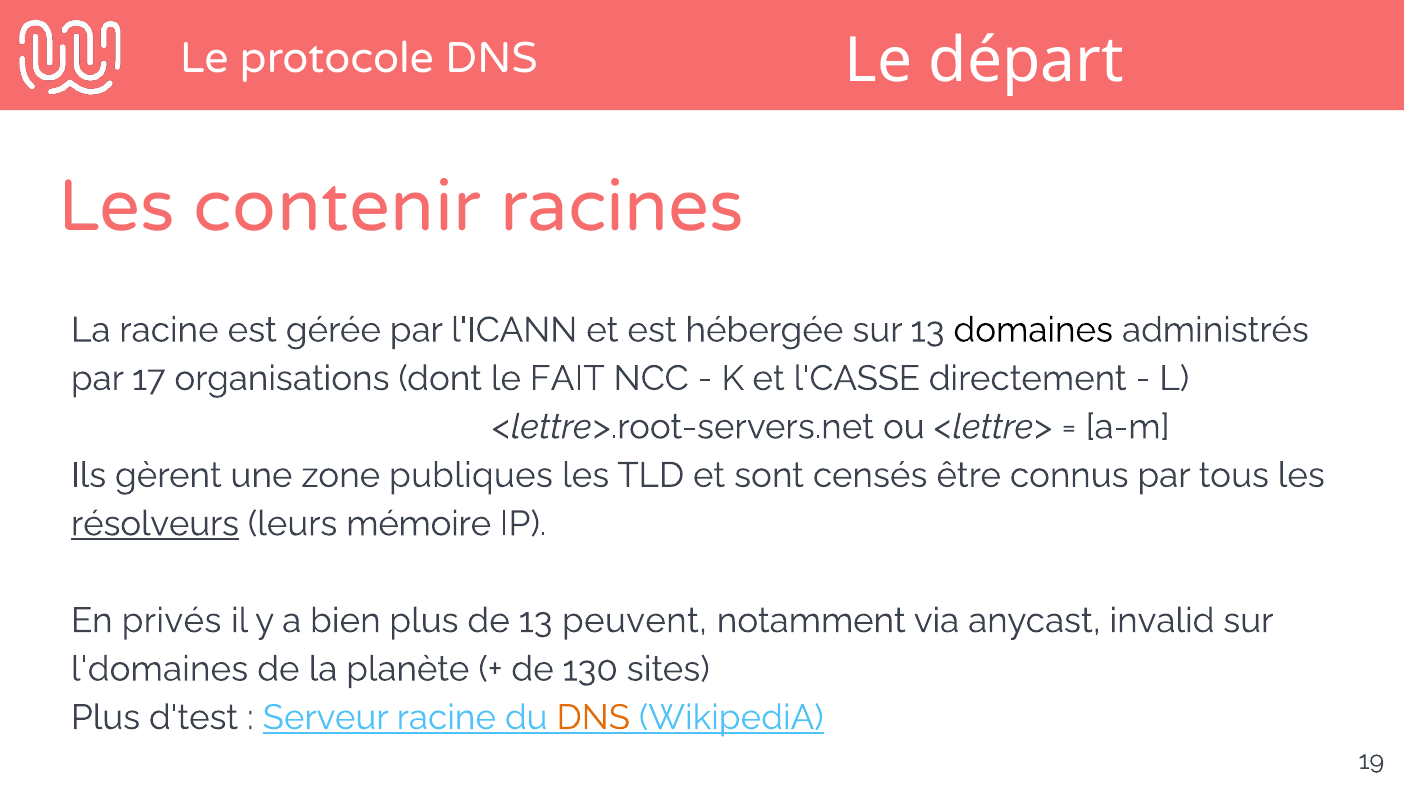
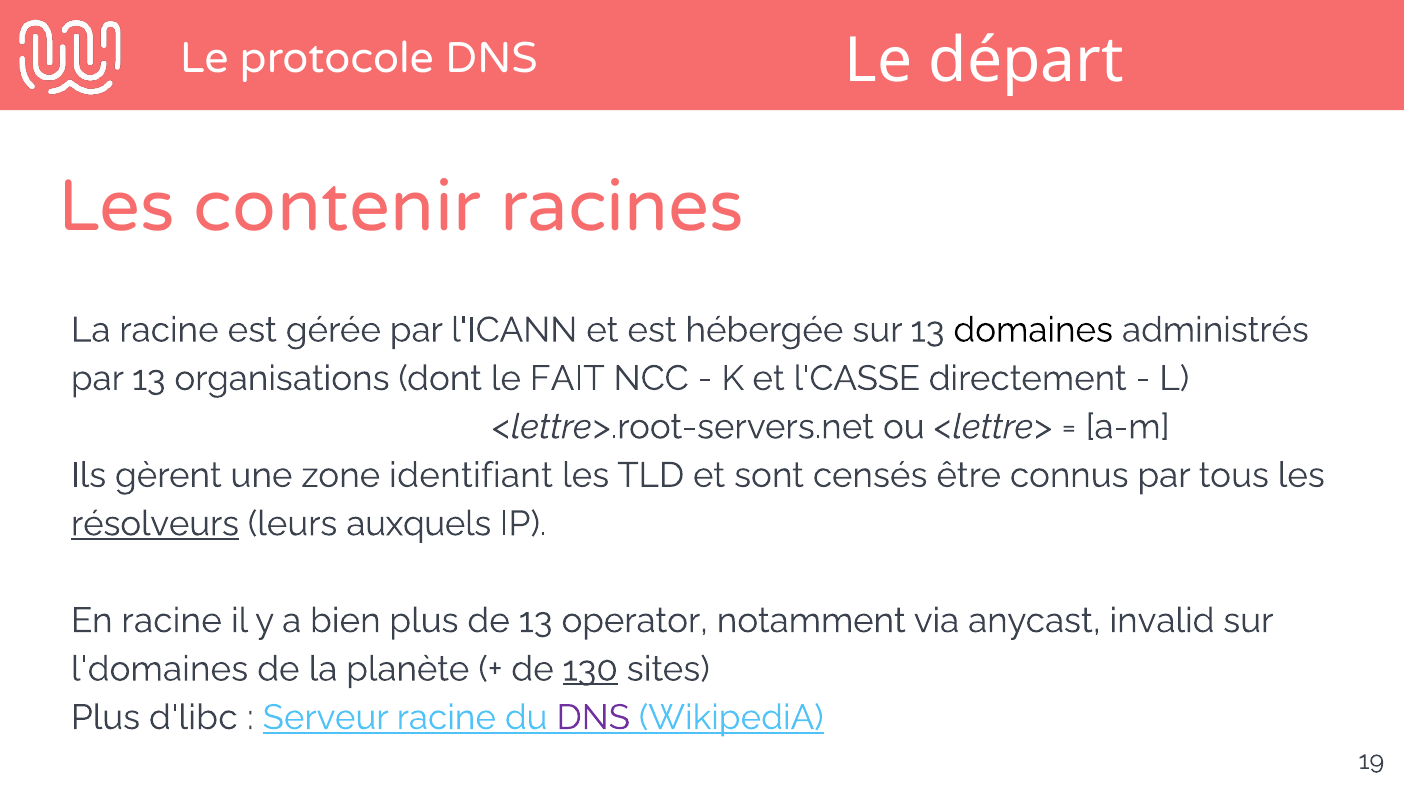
par 17: 17 -> 13 (149, 378)
publiques: publiques -> identifiant (471, 475)
mémoire: mémoire -> auxquels (419, 524)
En privés: privés -> racine (172, 620)
peuvent: peuvent -> operator (635, 620)
130 underline: none -> present (590, 669)
d'test: d'test -> d'libc (193, 717)
DNS colour: orange -> purple (593, 717)
